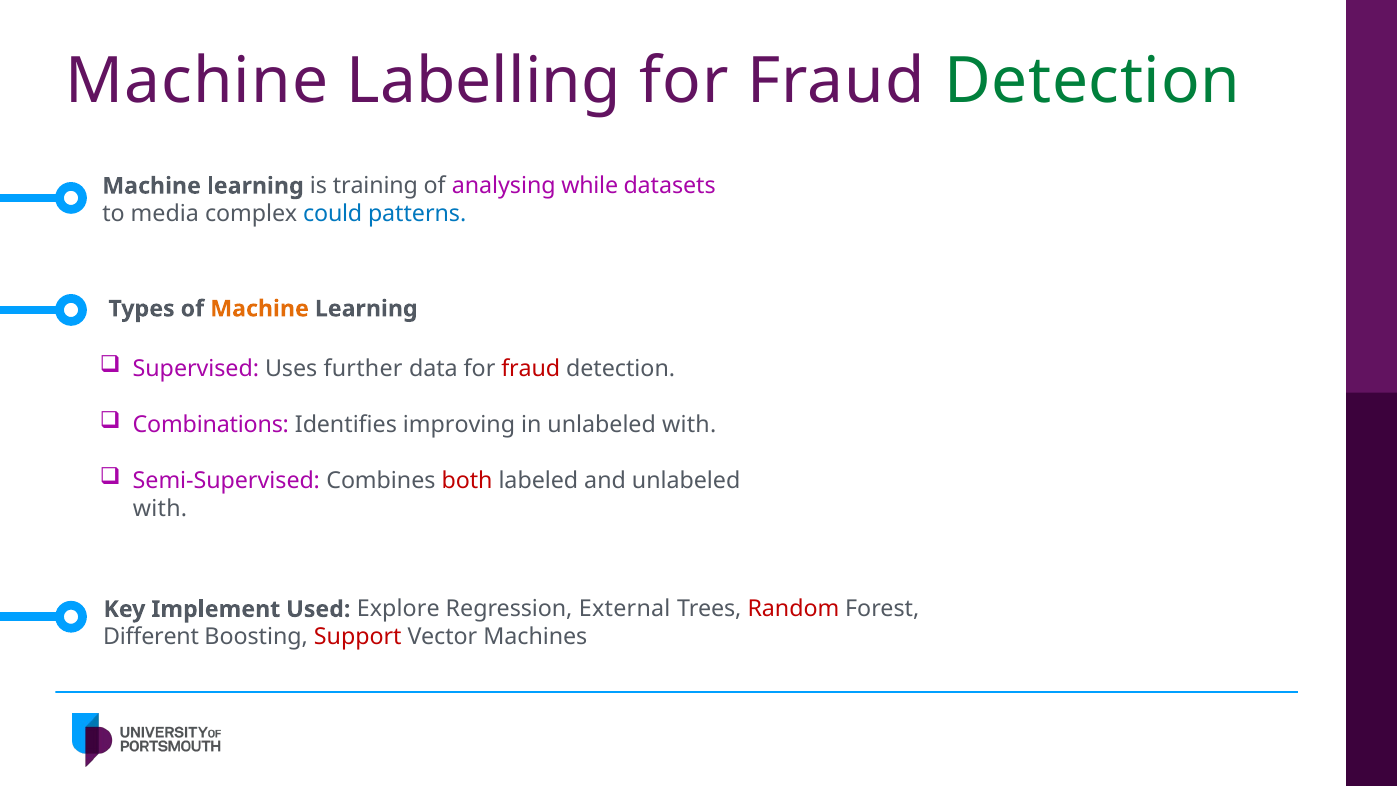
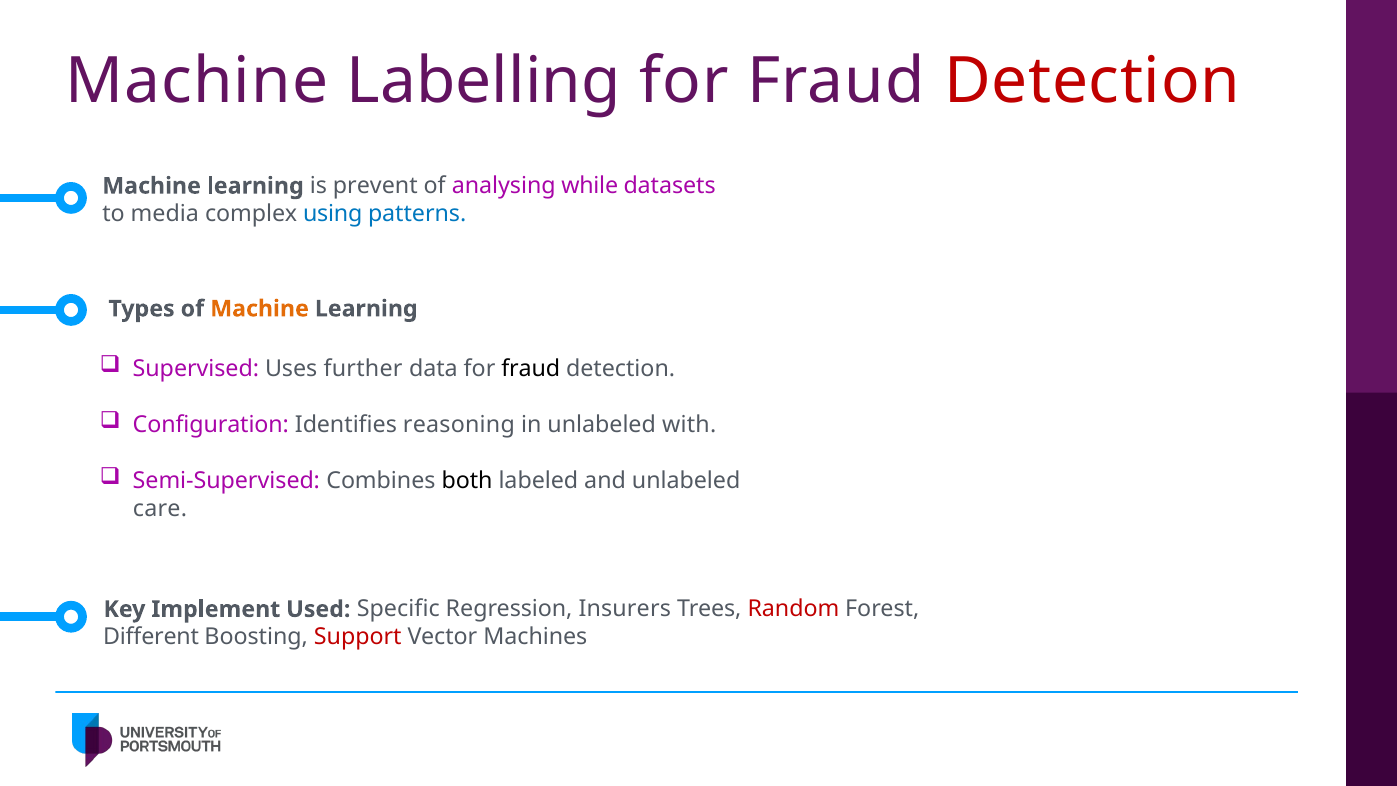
Detection colour: green -> red (1092, 82)
training: training -> prevent (375, 186)
could: could -> using (333, 214)
fraud colour: red -> black (531, 369)
Combinations: Combinations -> Configuration (211, 425)
improving: improving -> reasoning (459, 425)
both colour: red -> black (467, 481)
with: with -> care (160, 508)
Explore: Explore -> Specific (398, 609)
External: External -> Insurers (625, 609)
